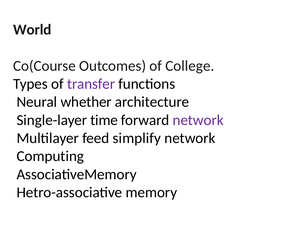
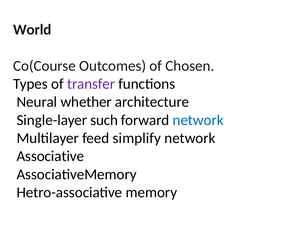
College: College -> Chosen (190, 66)
time: time -> such (104, 120)
network colour: purple -> blue (198, 120)
Computing: Computing -> Associative (50, 156)
